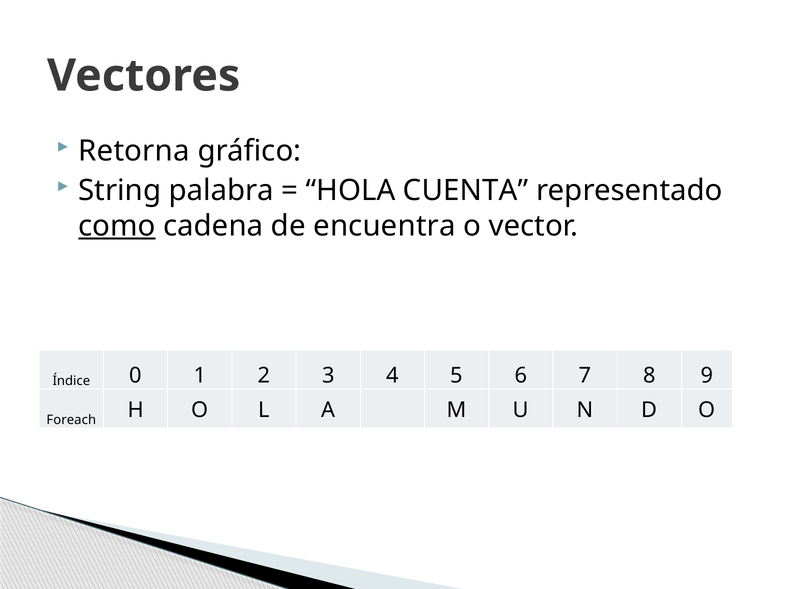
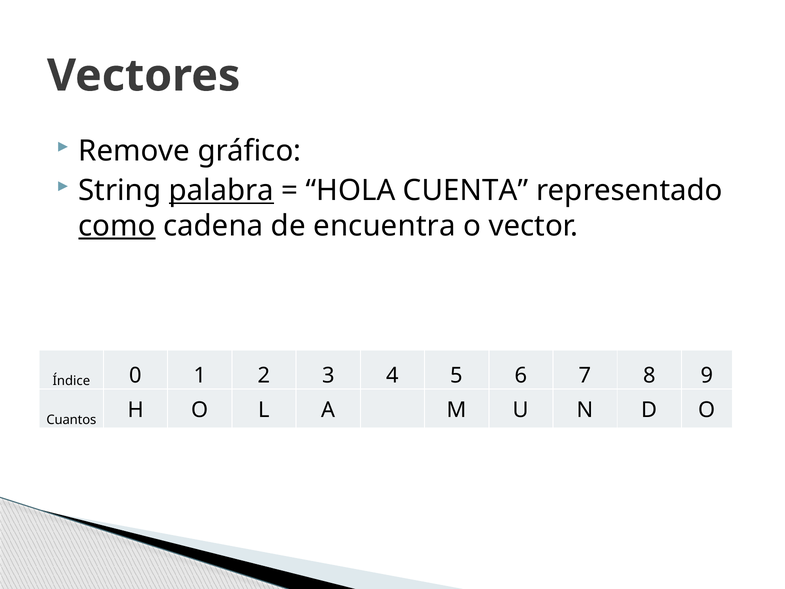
Retorna: Retorna -> Remove (134, 151)
palabra underline: none -> present (221, 190)
Foreach: Foreach -> Cuantos (71, 420)
